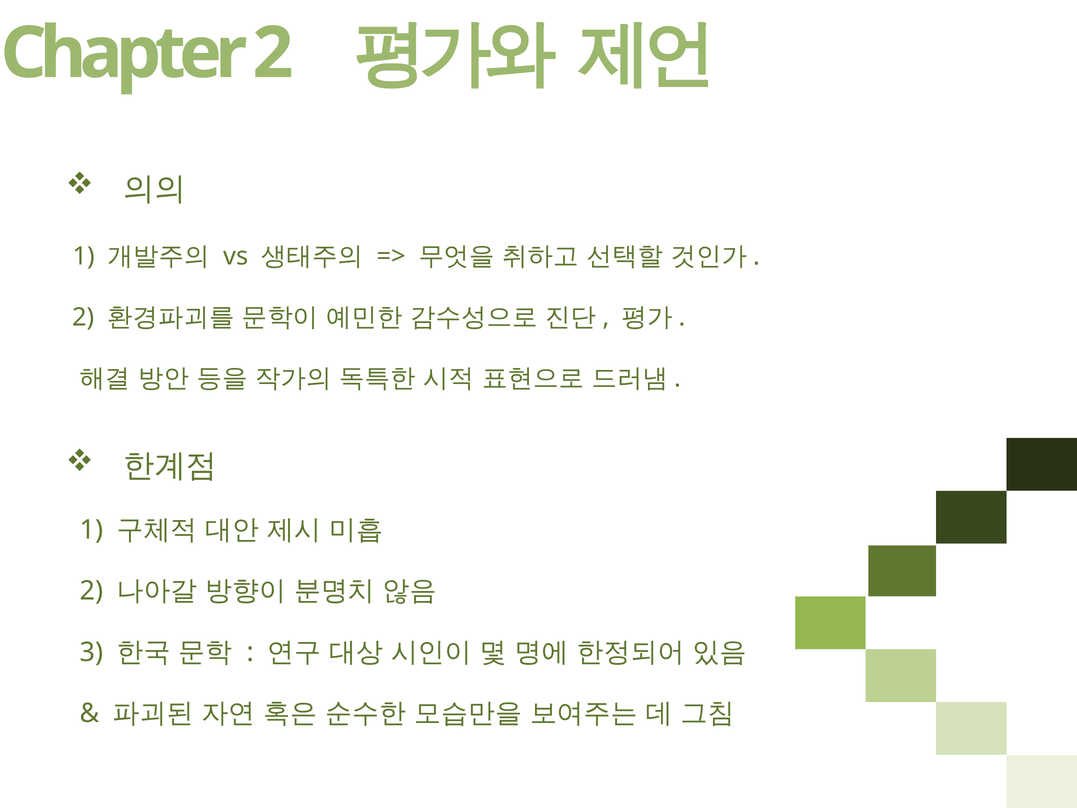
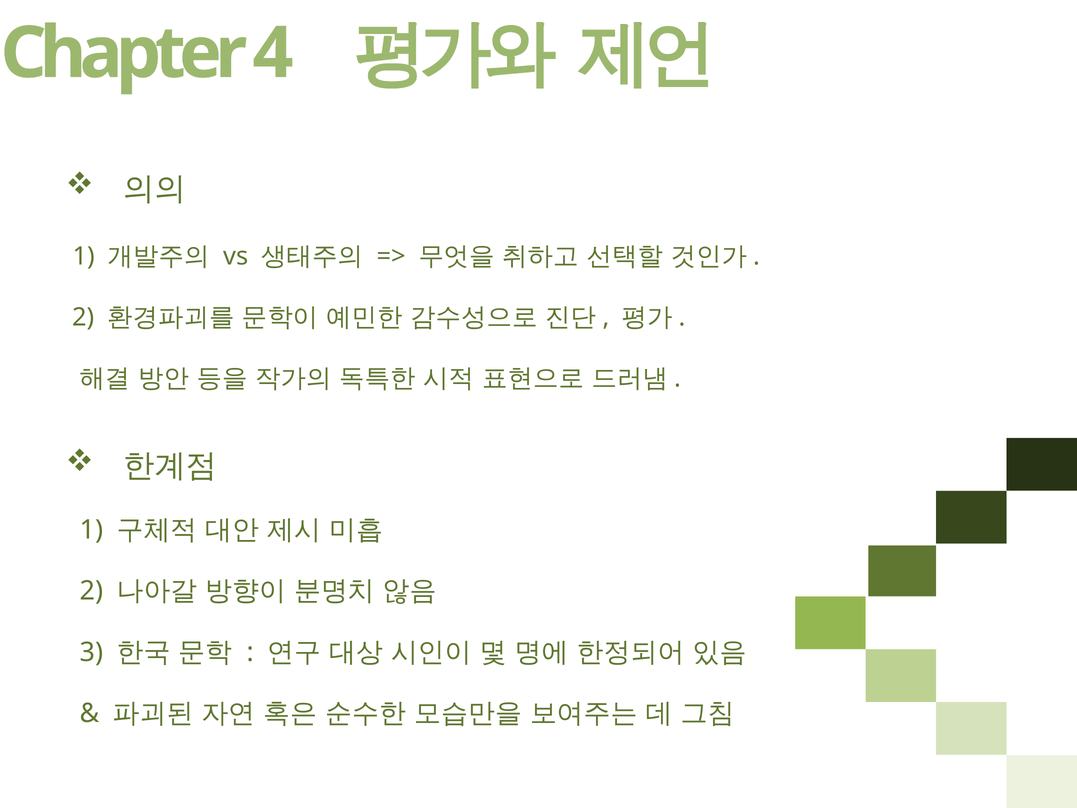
Chapter 2: 2 -> 4 (273, 53)
